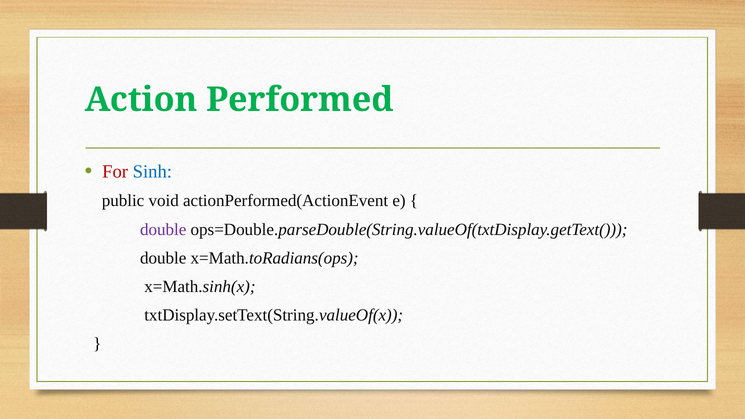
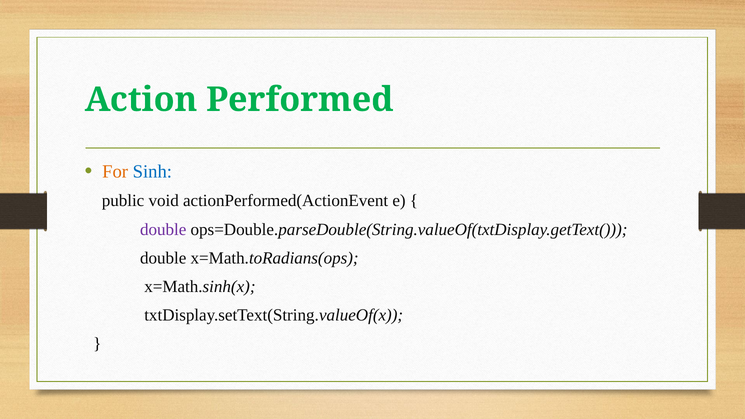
For colour: red -> orange (115, 172)
